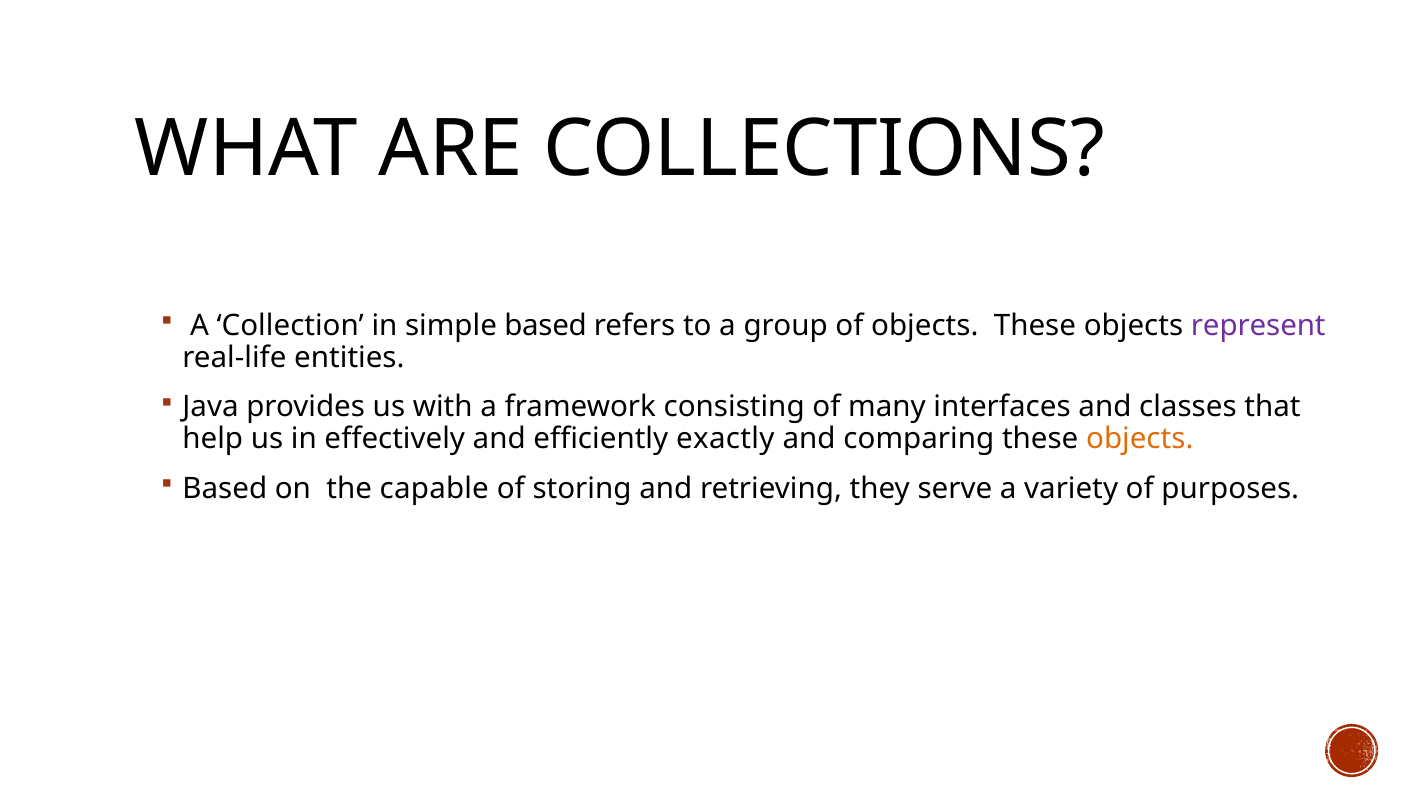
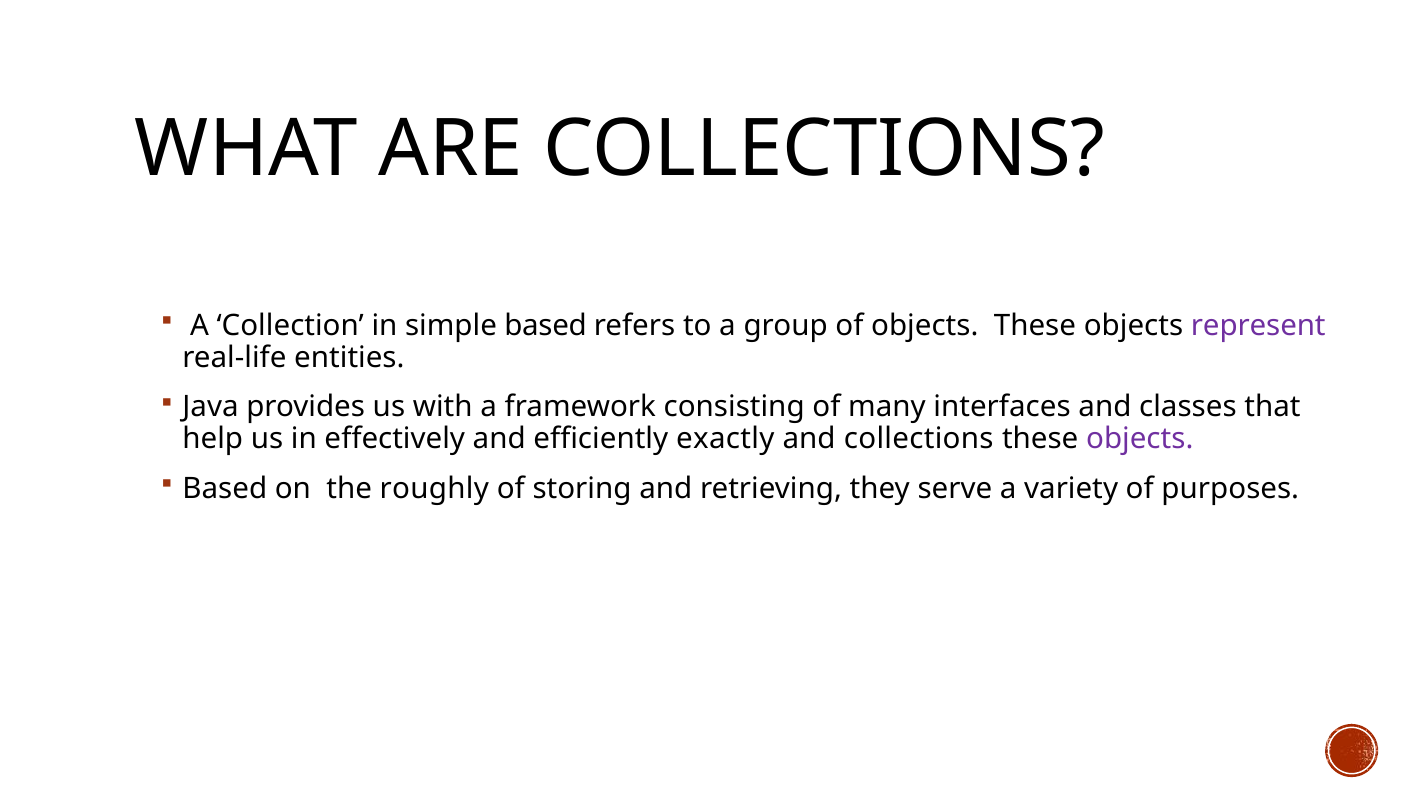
and comparing: comparing -> collections (919, 439)
objects colour: orange -> purple (1140, 439)
capable: capable -> roughly (434, 488)
